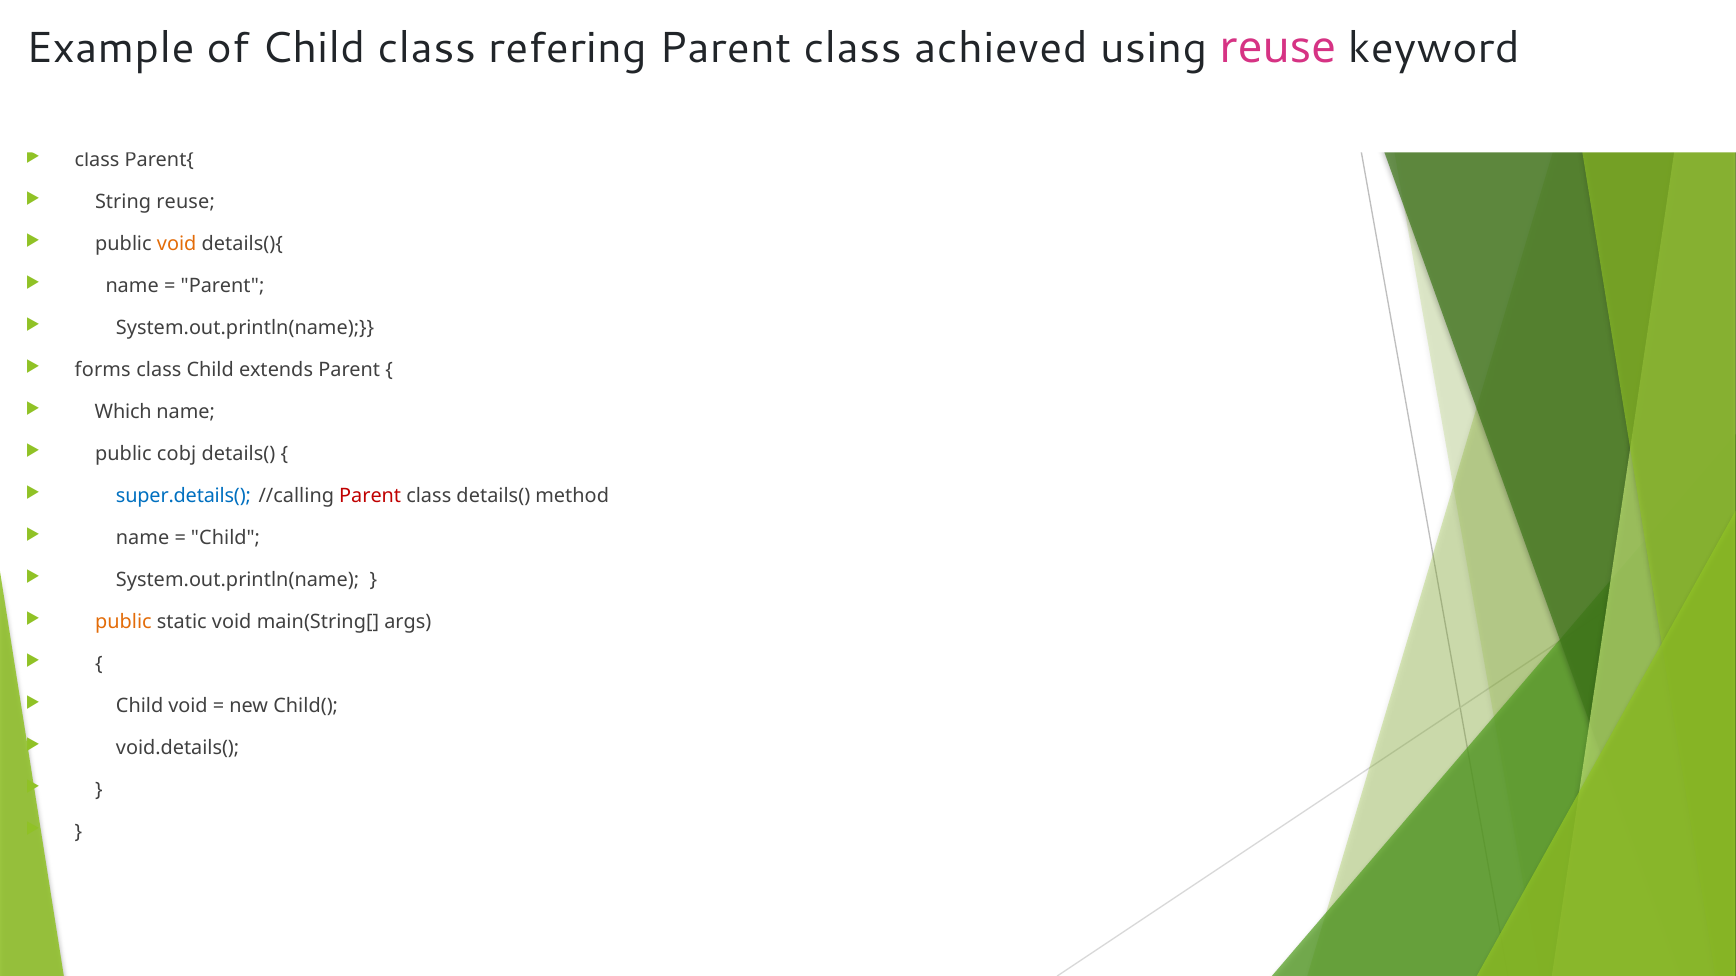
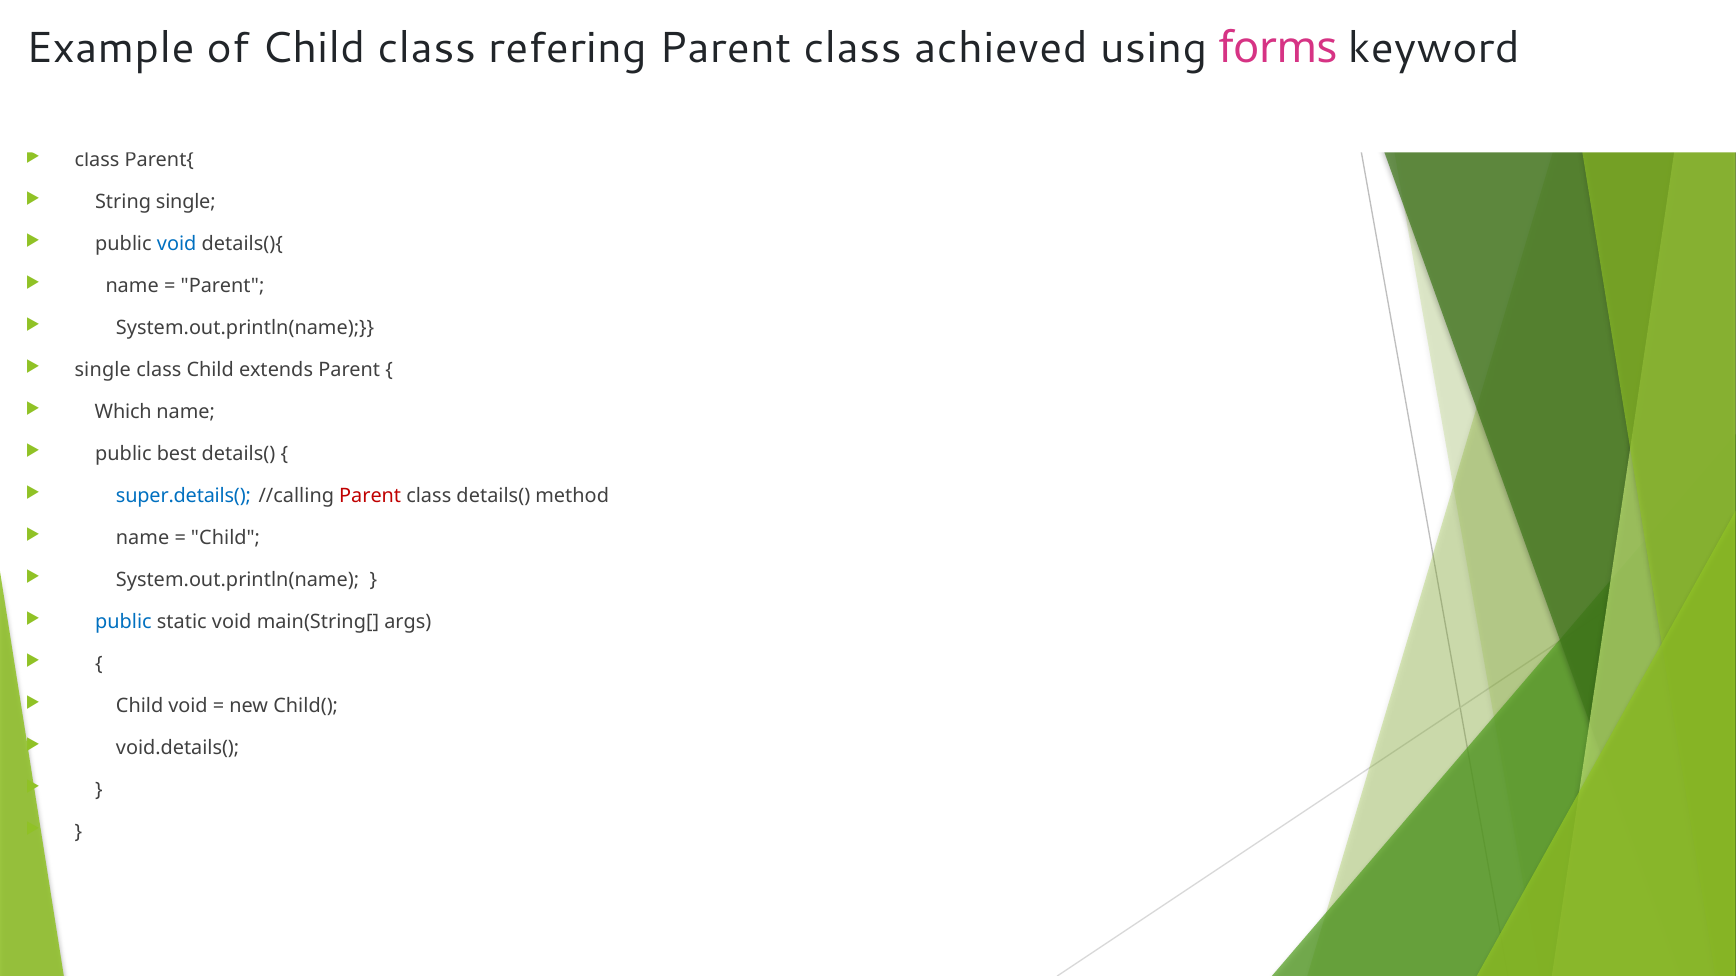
using reuse: reuse -> forms (1278, 48)
String reuse: reuse -> single (186, 202)
void colour: orange -> blue (177, 244)
forms: forms -> single (103, 370)
cobj: cobj -> best (177, 454)
public colour: orange -> blue (123, 622)
